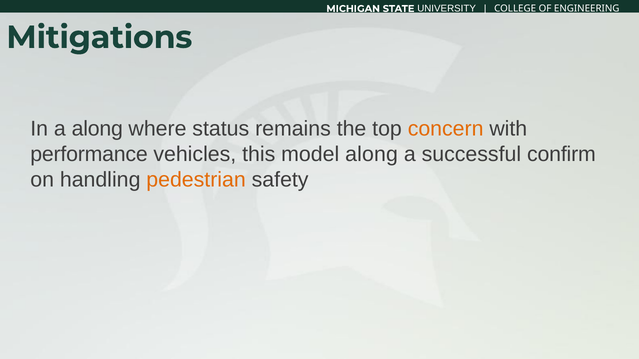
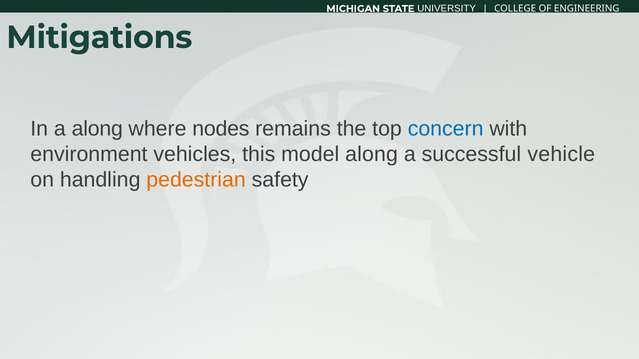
status: status -> nodes (221, 129)
concern colour: orange -> blue (446, 129)
performance: performance -> environment (89, 155)
confirm: confirm -> vehicle (561, 155)
